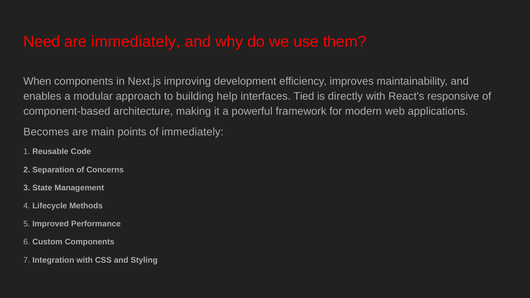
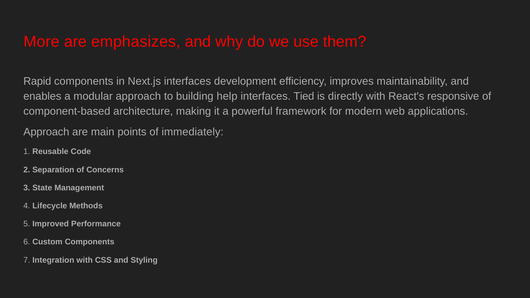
Need: Need -> More (41, 42)
are immediately: immediately -> emphasizes (136, 42)
When: When -> Rapid (37, 81)
Next.js improving: improving -> interfaces (187, 81)
Becomes: Becomes -> Approach (46, 132)
